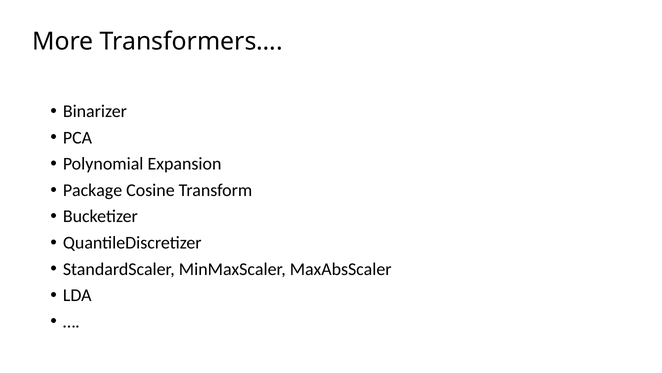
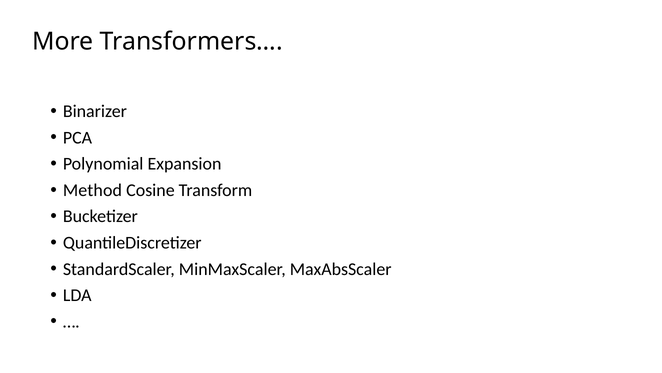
Package: Package -> Method (92, 190)
